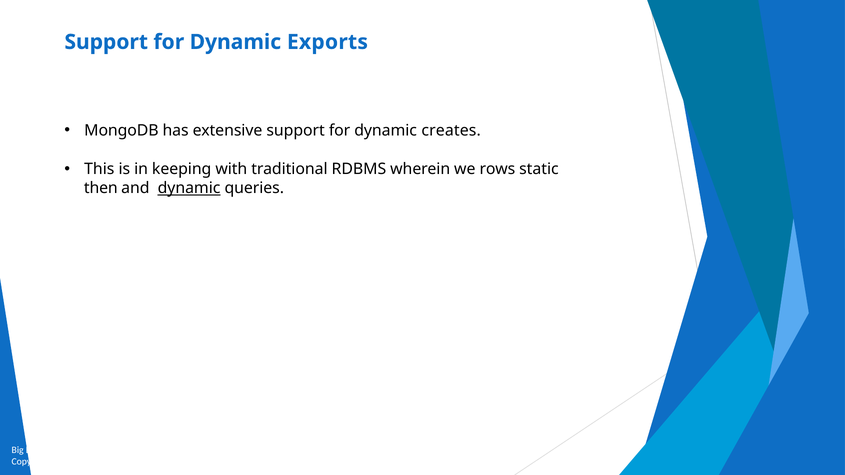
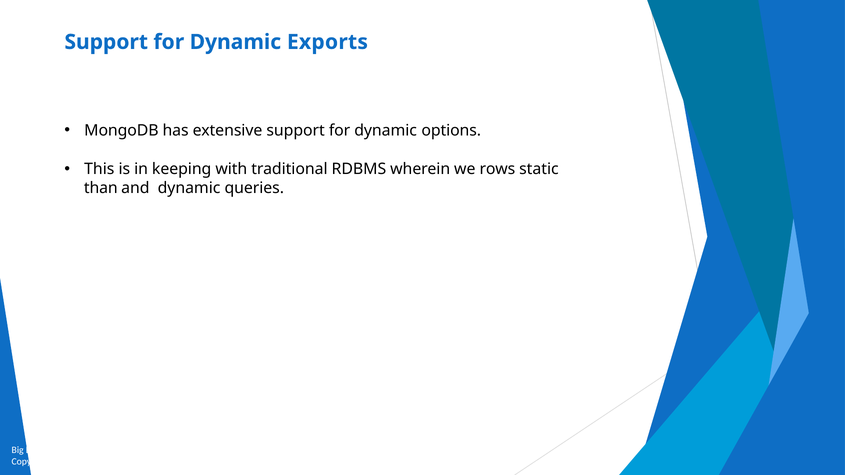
creates: creates -> options (451, 130)
then: then -> than (101, 188)
dynamic underline: present -> none (189, 188)
